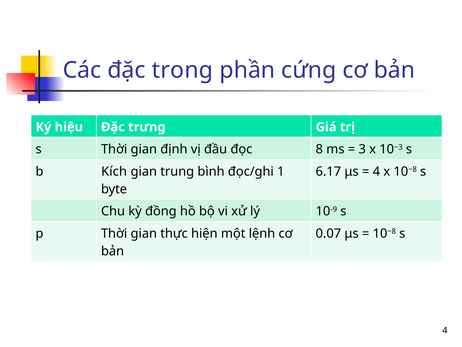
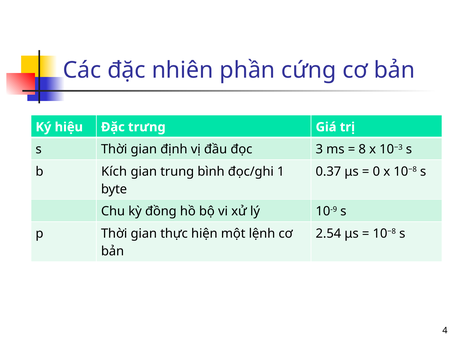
trong: trong -> nhiên (183, 70)
8: 8 -> 3 (319, 149)
3: 3 -> 8 (362, 149)
6.17: 6.17 -> 0.37 (328, 171)
4: 4 -> 0 (376, 171)
0.07: 0.07 -> 2.54 (328, 233)
